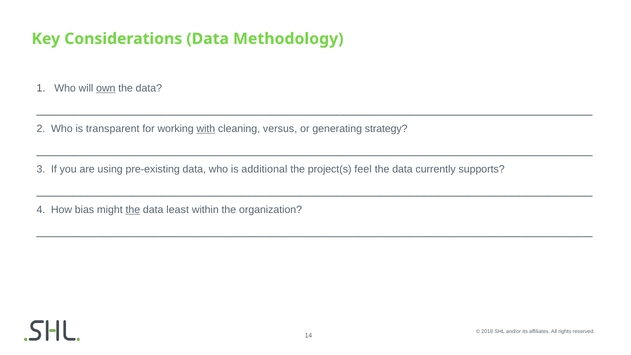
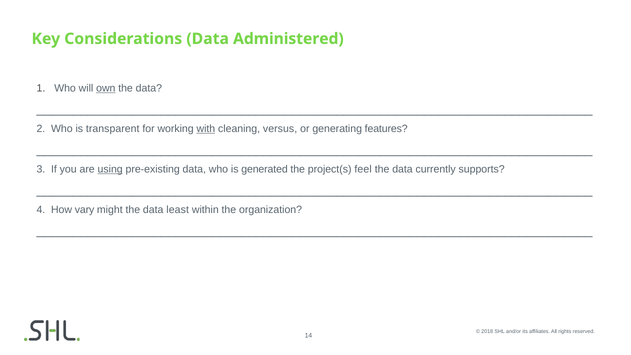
Methodology: Methodology -> Administered (288, 39)
strategy: strategy -> features (386, 129)
using underline: none -> present (110, 169)
additional: additional -> generated (265, 169)
bias: bias -> vary (85, 210)
the underline: present -> none (133, 210)
